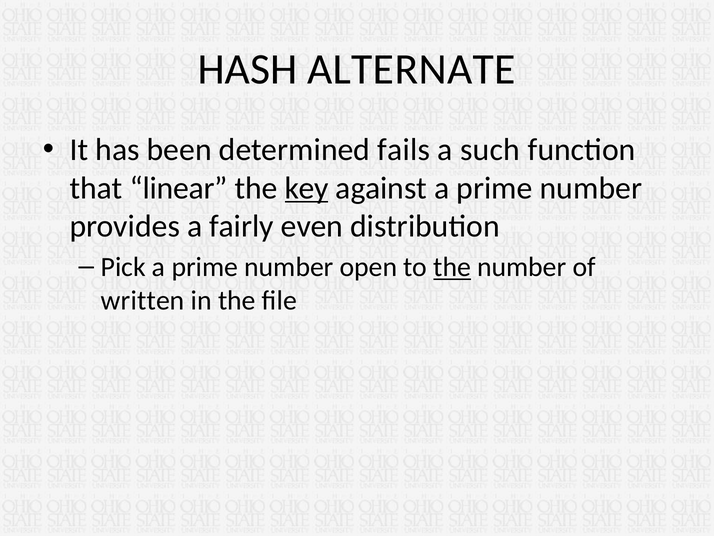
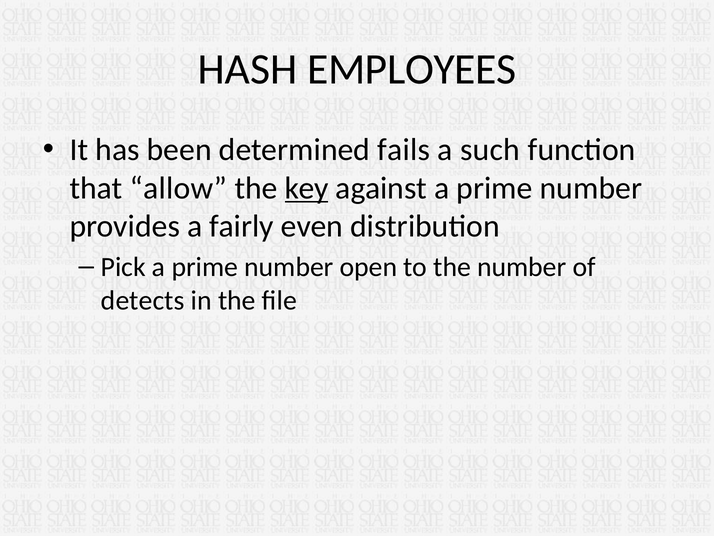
ALTERNATE: ALTERNATE -> EMPLOYEES (412, 69)
linear: linear -> allow (178, 188)
the underline: present -> none (452, 267)
written: written -> detects (143, 300)
